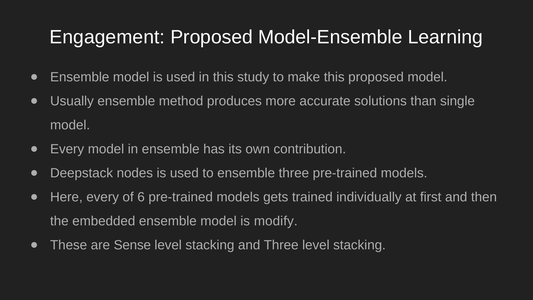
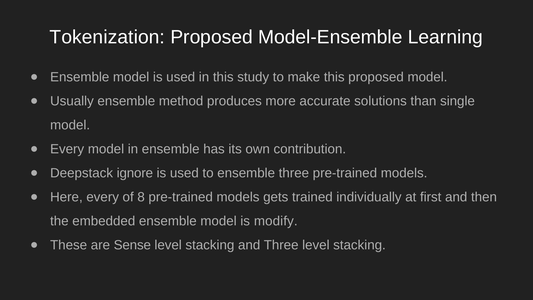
Engagement: Engagement -> Tokenization (107, 37)
nodes: nodes -> ignore (135, 173)
6: 6 -> 8 (141, 197)
